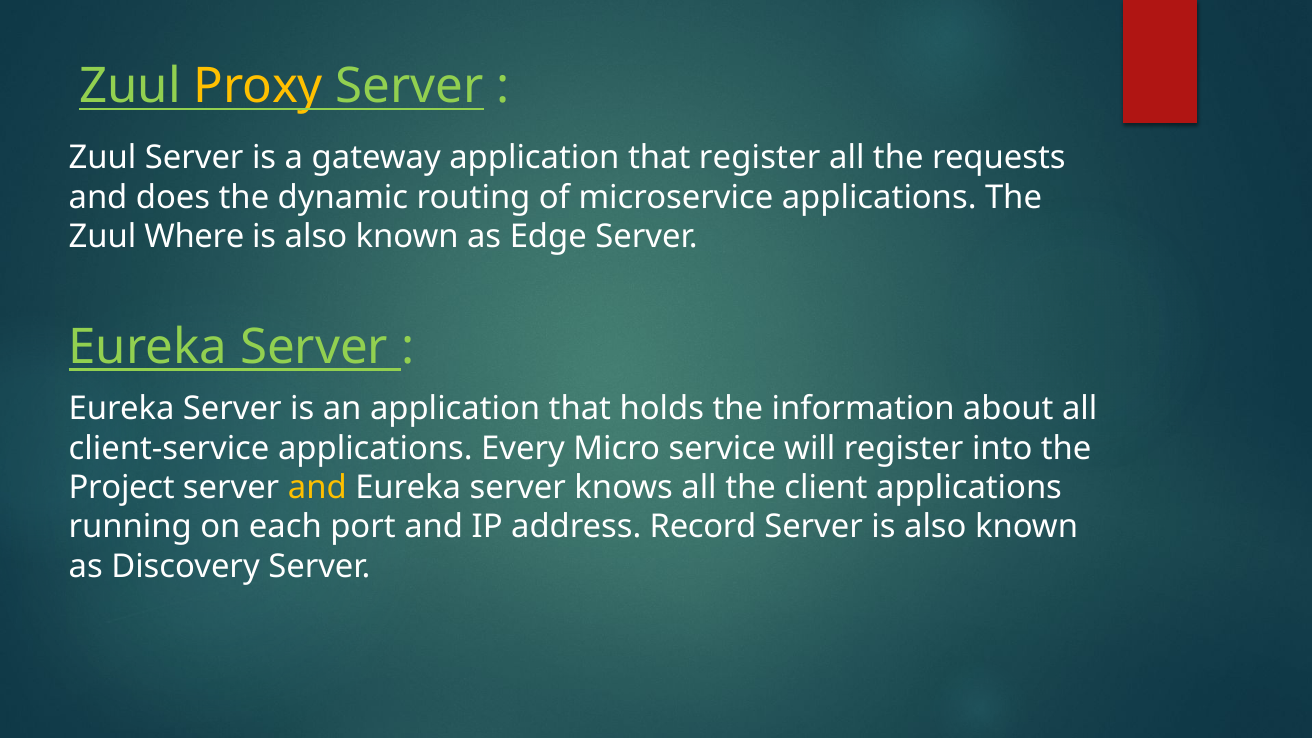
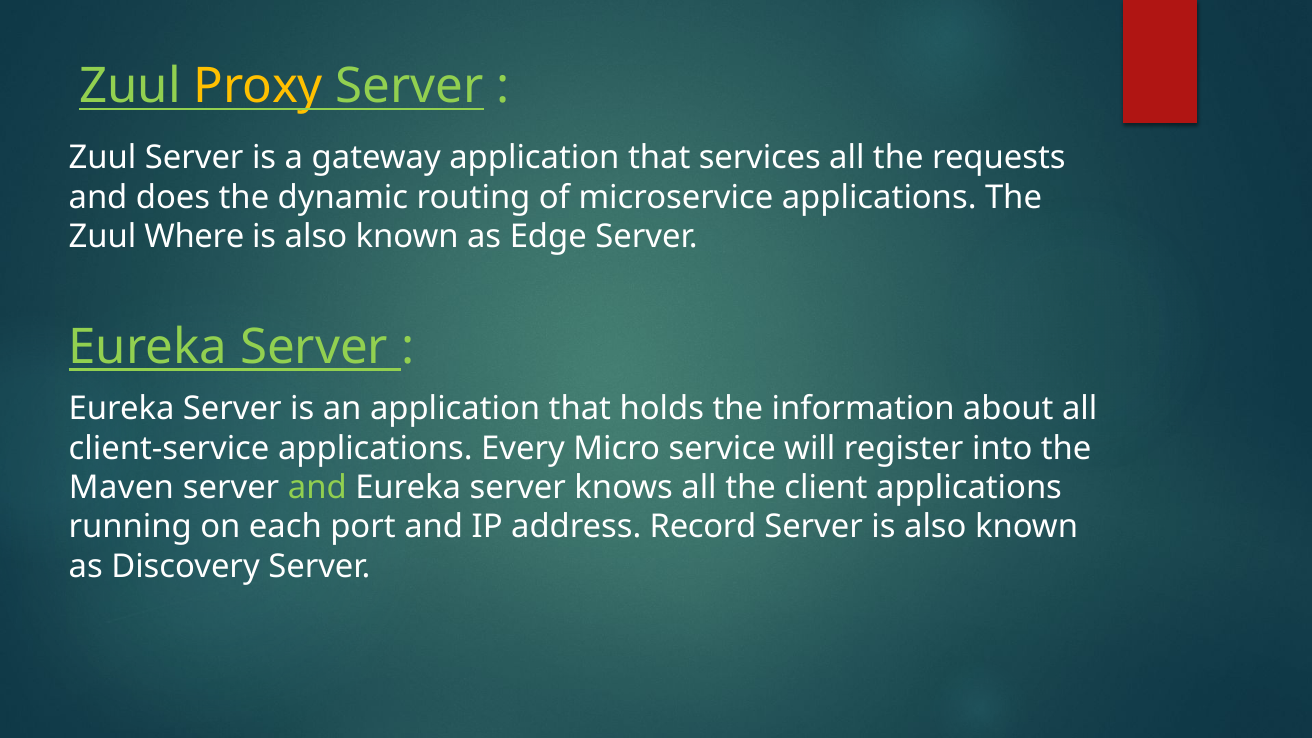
that register: register -> services (760, 158)
Project: Project -> Maven (121, 488)
and colour: yellow -> light green (317, 488)
